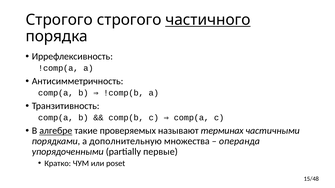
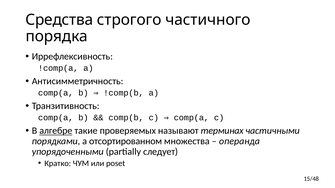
Строгого: Строгого -> Средства (59, 20)
частичного underline: present -> none (208, 20)
дополнительную: дополнительную -> отсортированном (126, 142)
первые: первые -> следует (161, 152)
